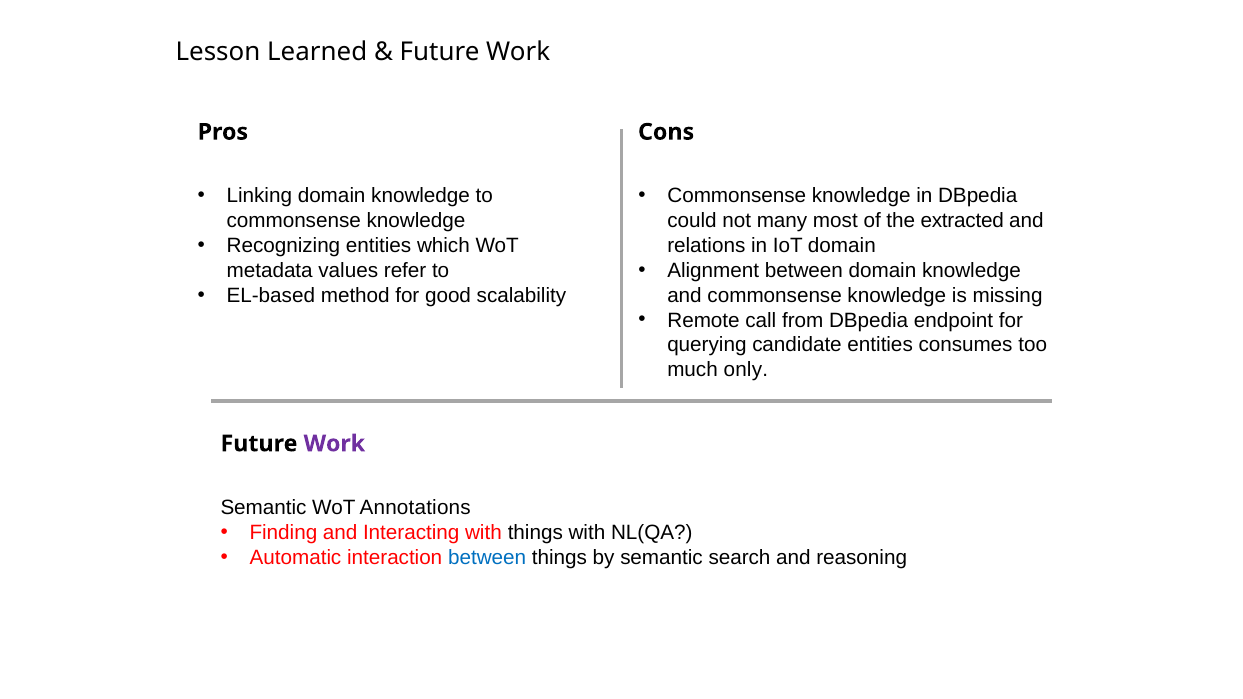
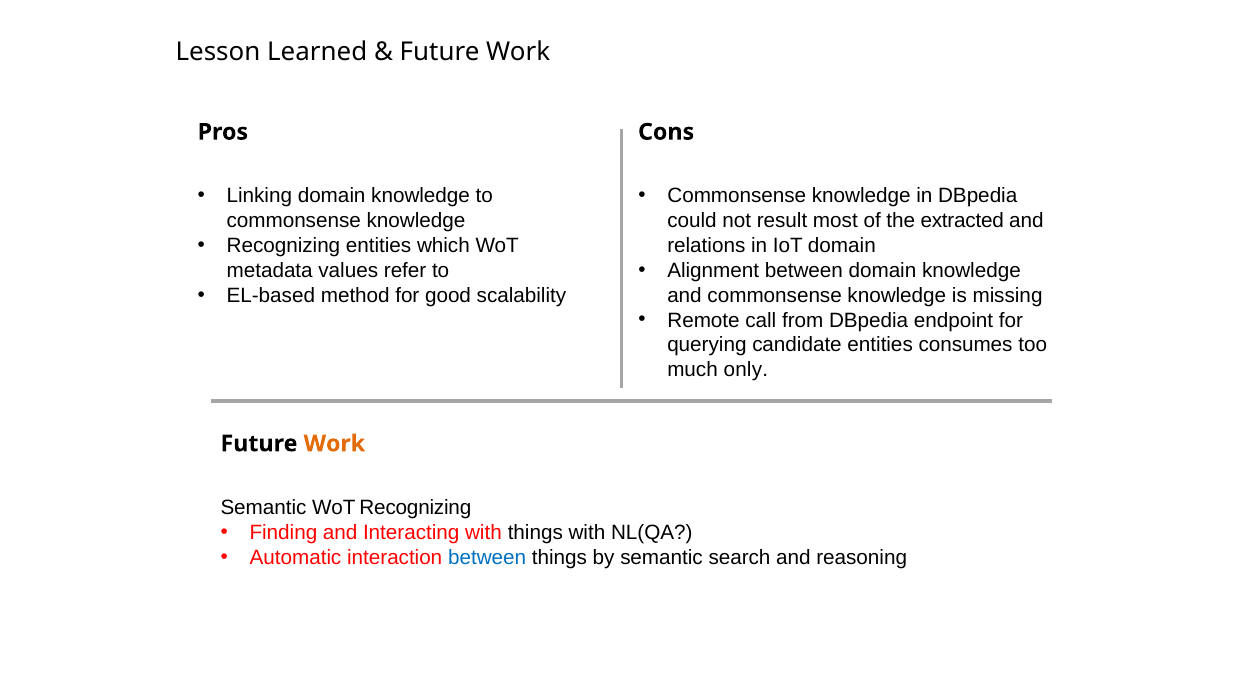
many: many -> result (782, 221)
Work colour: purple -> orange (334, 444)
WoT Annotations: Annotations -> Recognizing (415, 508)
